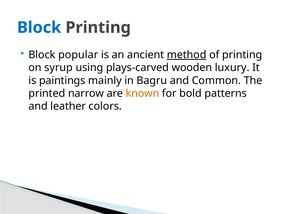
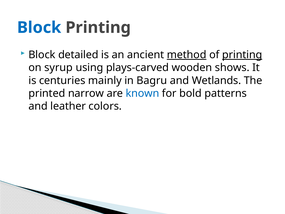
popular: popular -> detailed (78, 55)
printing underline: none -> present (242, 55)
luxury: luxury -> shows (232, 68)
paintings: paintings -> centuries (62, 80)
Common: Common -> Wetlands (216, 80)
known colour: orange -> blue (142, 93)
